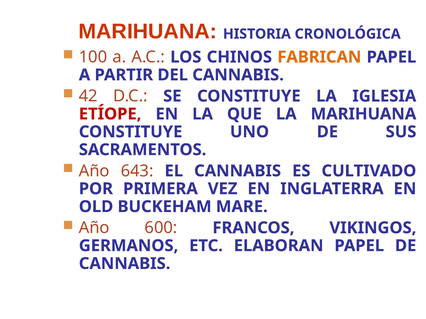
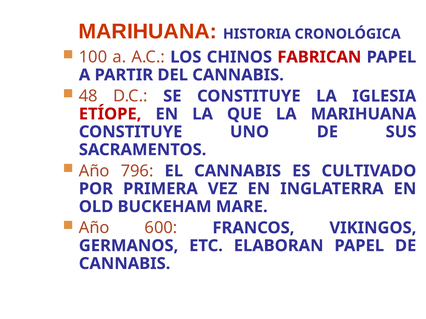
FABRICAN colour: orange -> red (319, 57)
42: 42 -> 48 (88, 96)
643: 643 -> 796 (137, 171)
